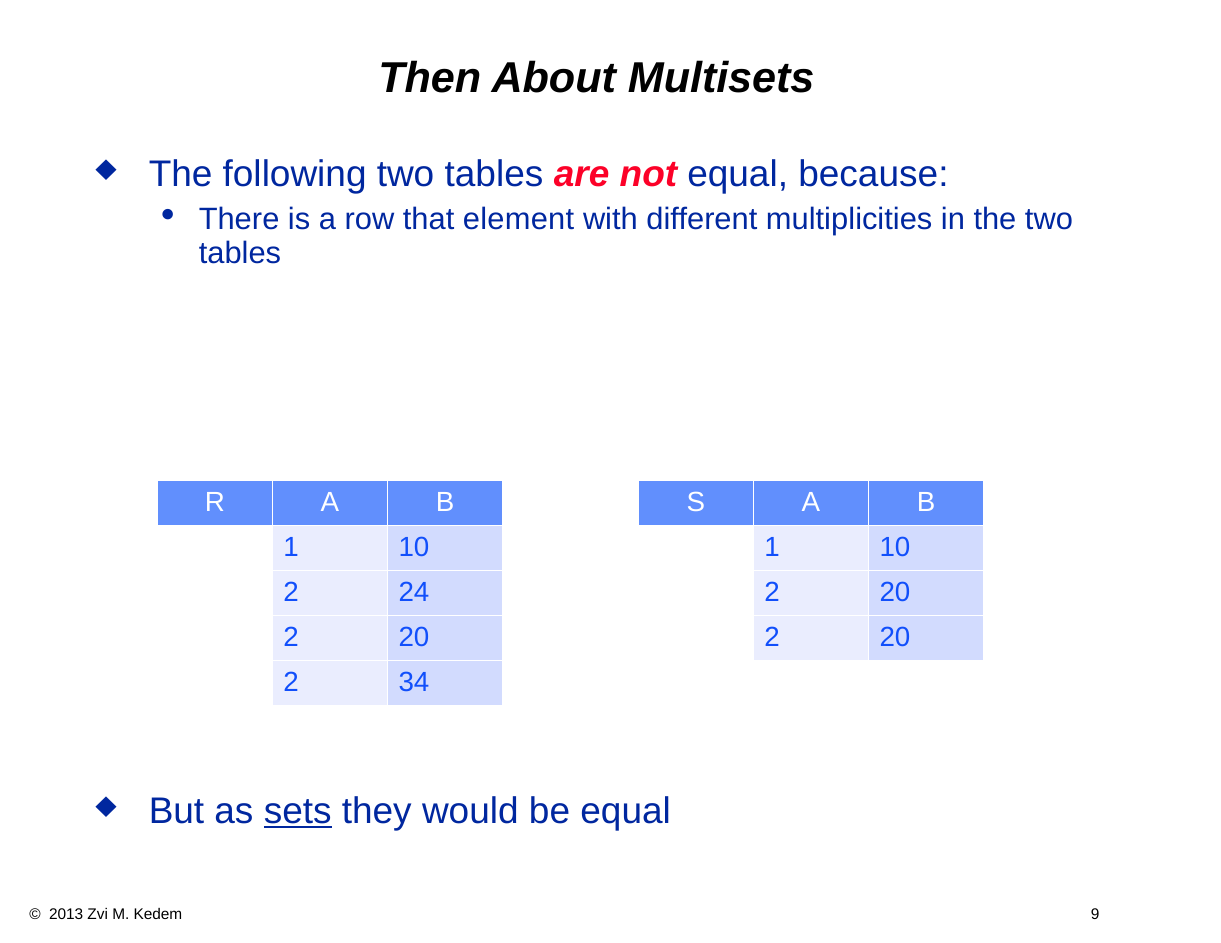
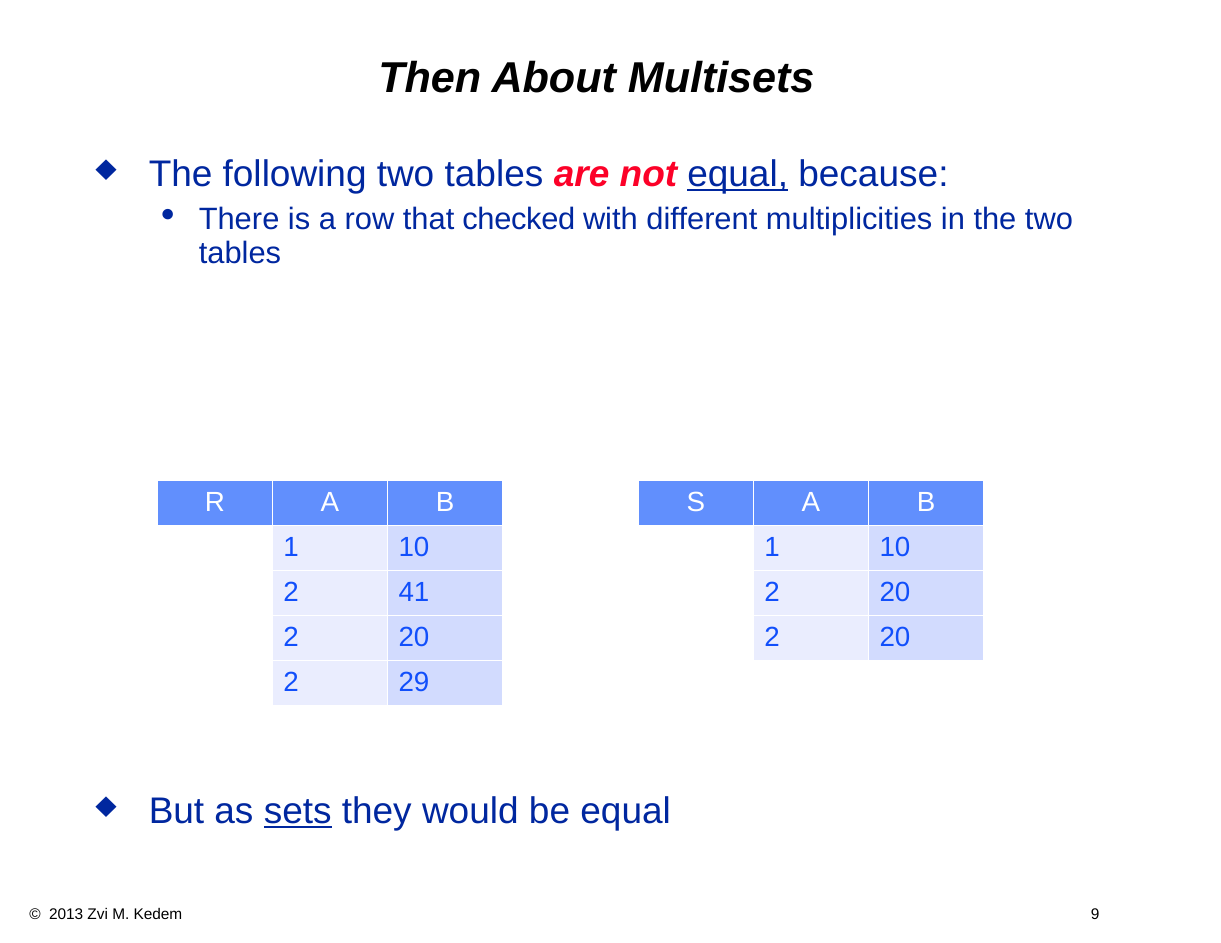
equal underline: none -> present (738, 174)
element: element -> checked (519, 220)
24: 24 -> 41 (414, 593)
34: 34 -> 29 (414, 683)
